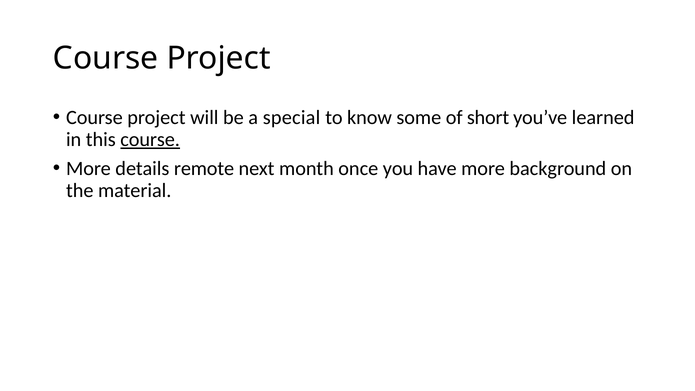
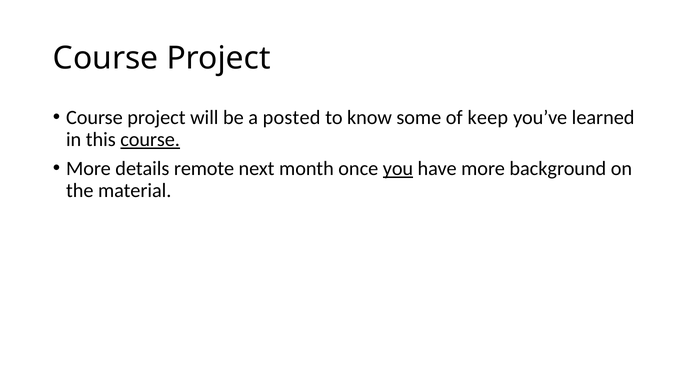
special: special -> posted (292, 118)
short: short -> keep (488, 118)
you underline: none -> present (398, 169)
